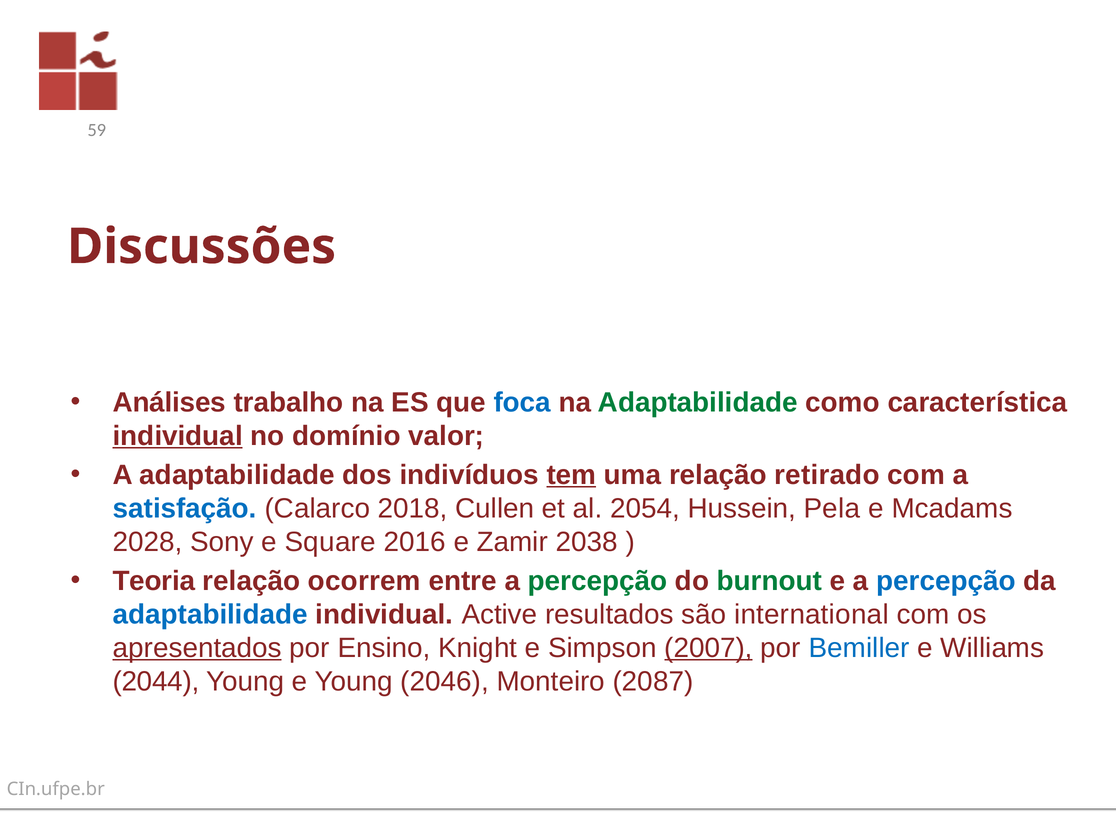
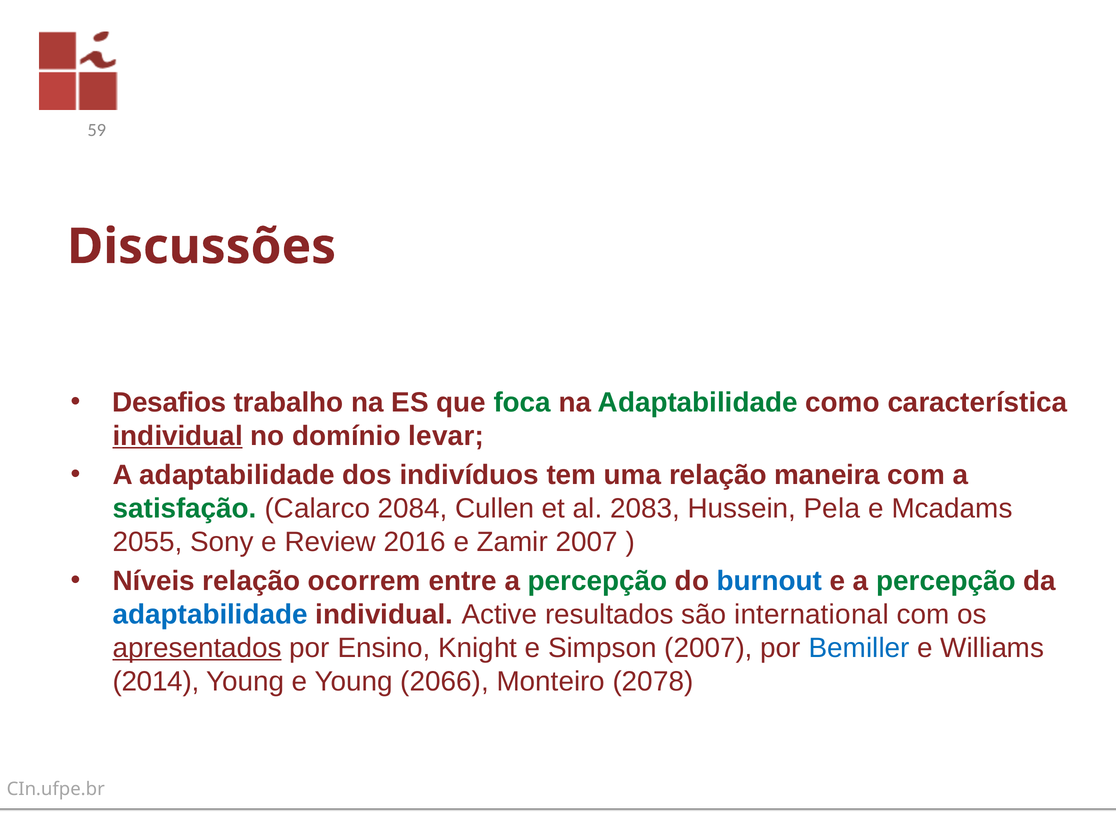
Análises: Análises -> Desafios (169, 402)
foca colour: blue -> green (522, 402)
valor: valor -> levar (446, 436)
tem underline: present -> none (571, 475)
retirado: retirado -> maneira (827, 475)
satisfação colour: blue -> green (185, 508)
2018: 2018 -> 2084 (413, 508)
2054: 2054 -> 2083 (645, 508)
2028: 2028 -> 2055 (148, 542)
Square: Square -> Review (330, 542)
Zamir 2038: 2038 -> 2007 (587, 542)
Teoria: Teoria -> Níveis (154, 581)
burnout colour: green -> blue (769, 581)
percepção colour: blue -> green (946, 581)
2007 underline: present -> none (708, 648)
2044: 2044 -> 2014 (156, 681)
2046: 2046 -> 2066 (445, 681)
2087: 2087 -> 2078 (653, 681)
